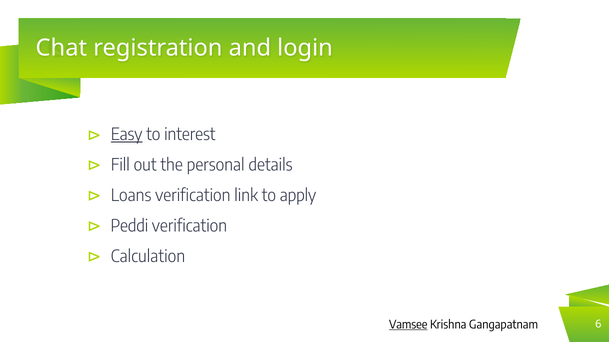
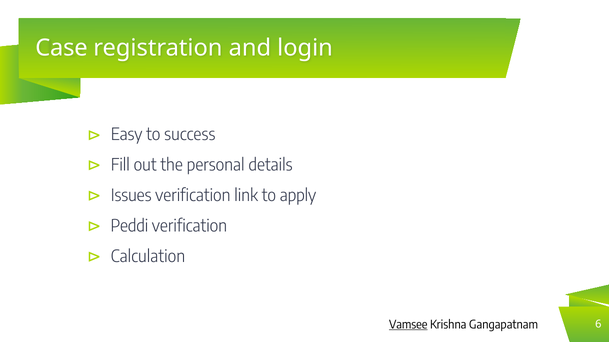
Chat: Chat -> Case (61, 48)
Easy underline: present -> none (127, 135)
interest: interest -> success (190, 135)
Loans: Loans -> Issues (131, 196)
